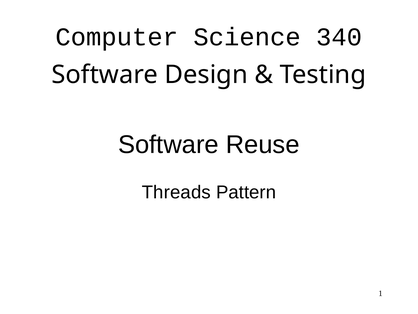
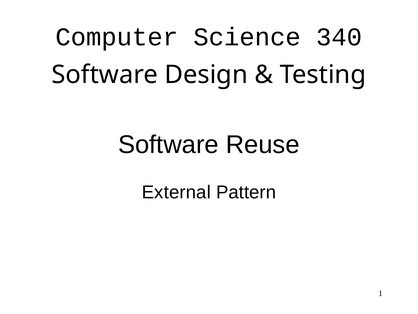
Threads: Threads -> External (176, 192)
